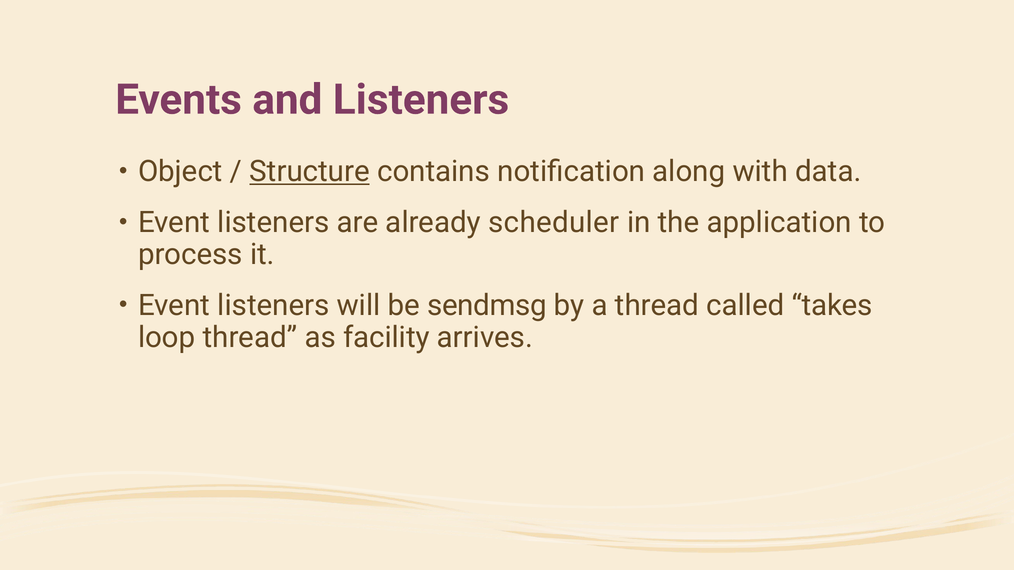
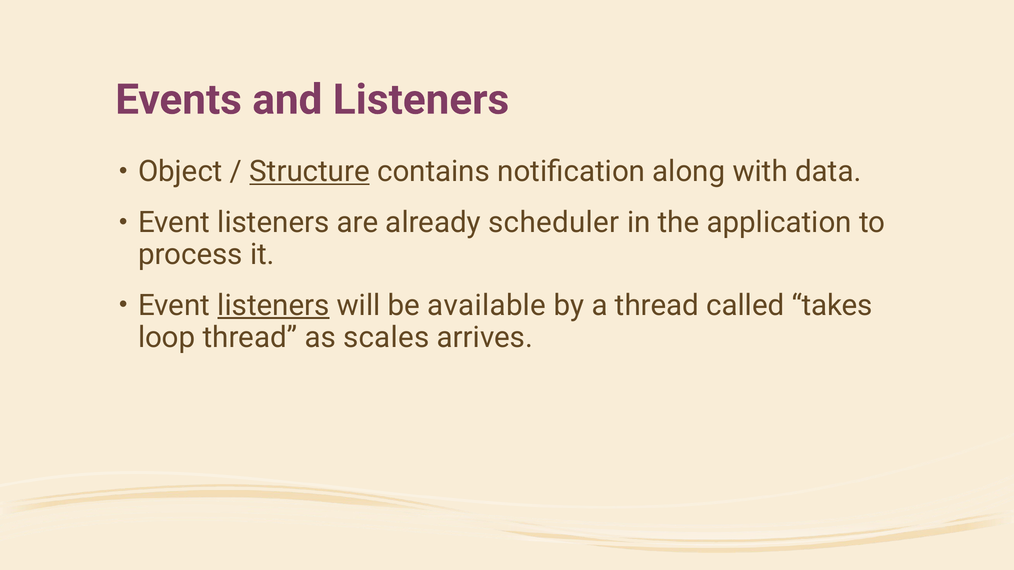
listeners underline: none -> present (273, 306)
sendmsg: sendmsg -> available (487, 306)
facility: facility -> scales (386, 338)
